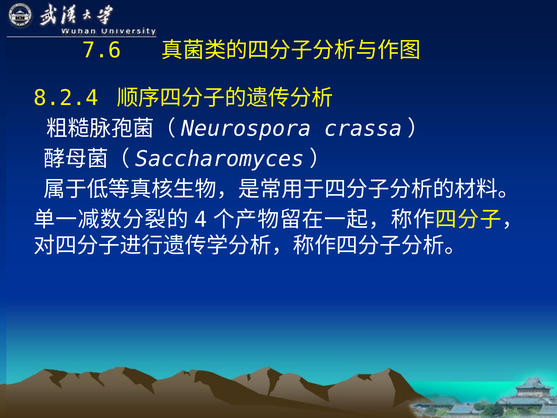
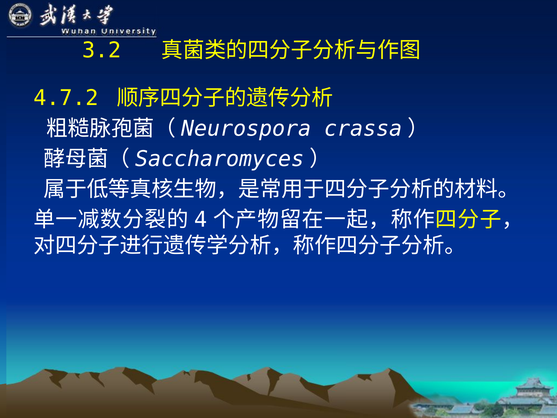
7.6: 7.6 -> 3.2 (102, 50)
8.2.4: 8.2.4 -> 4.7.2 (66, 98)
